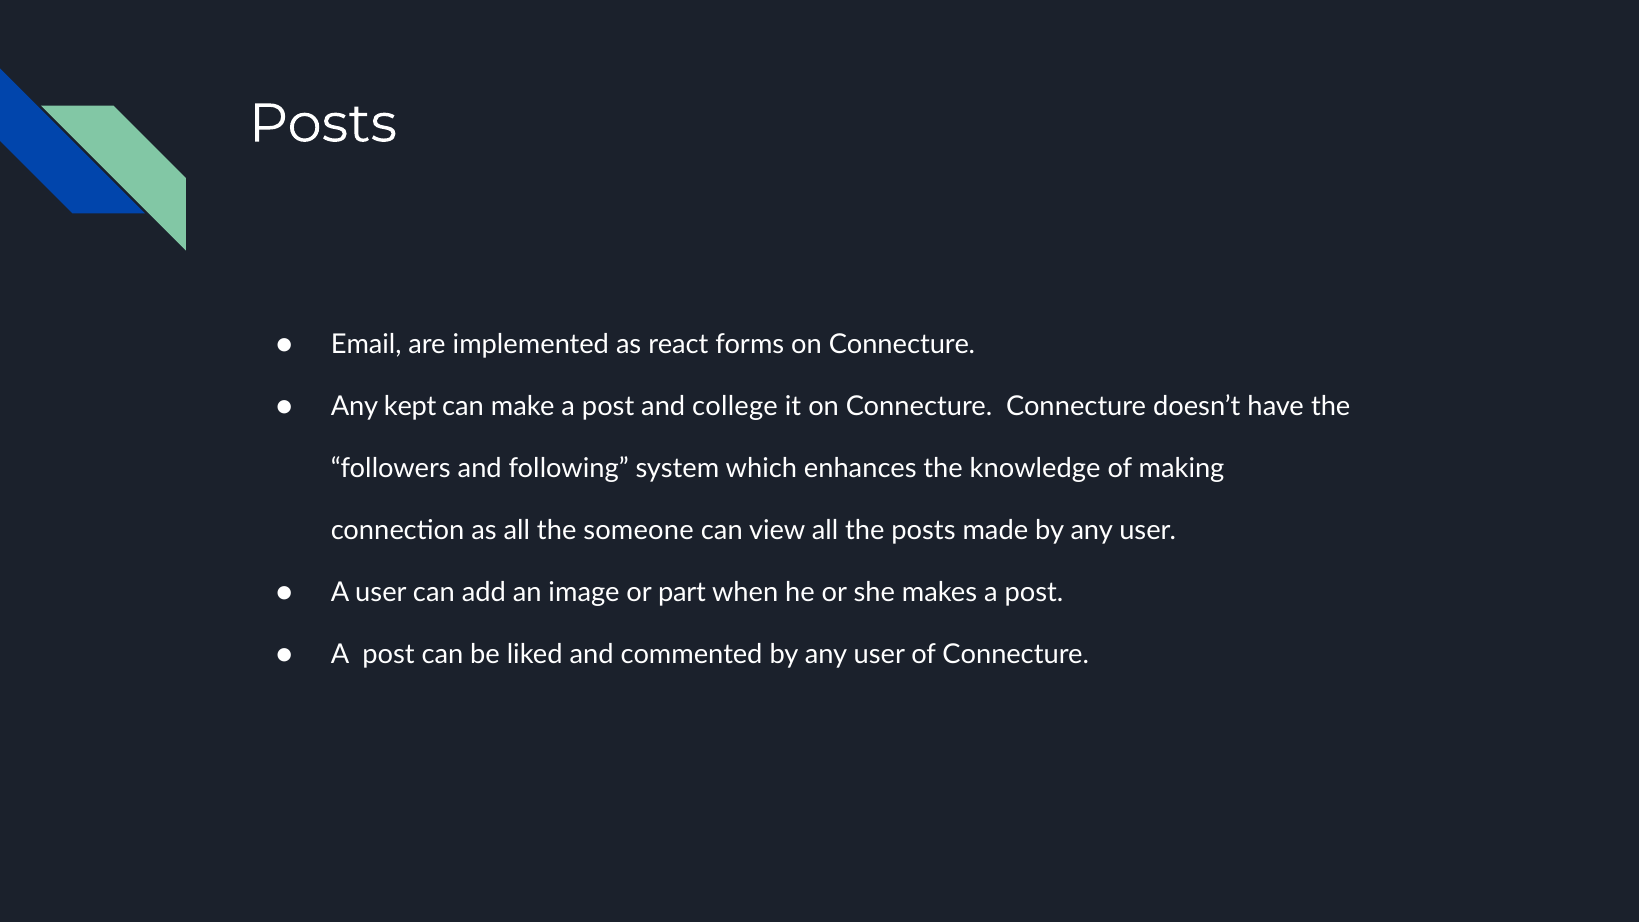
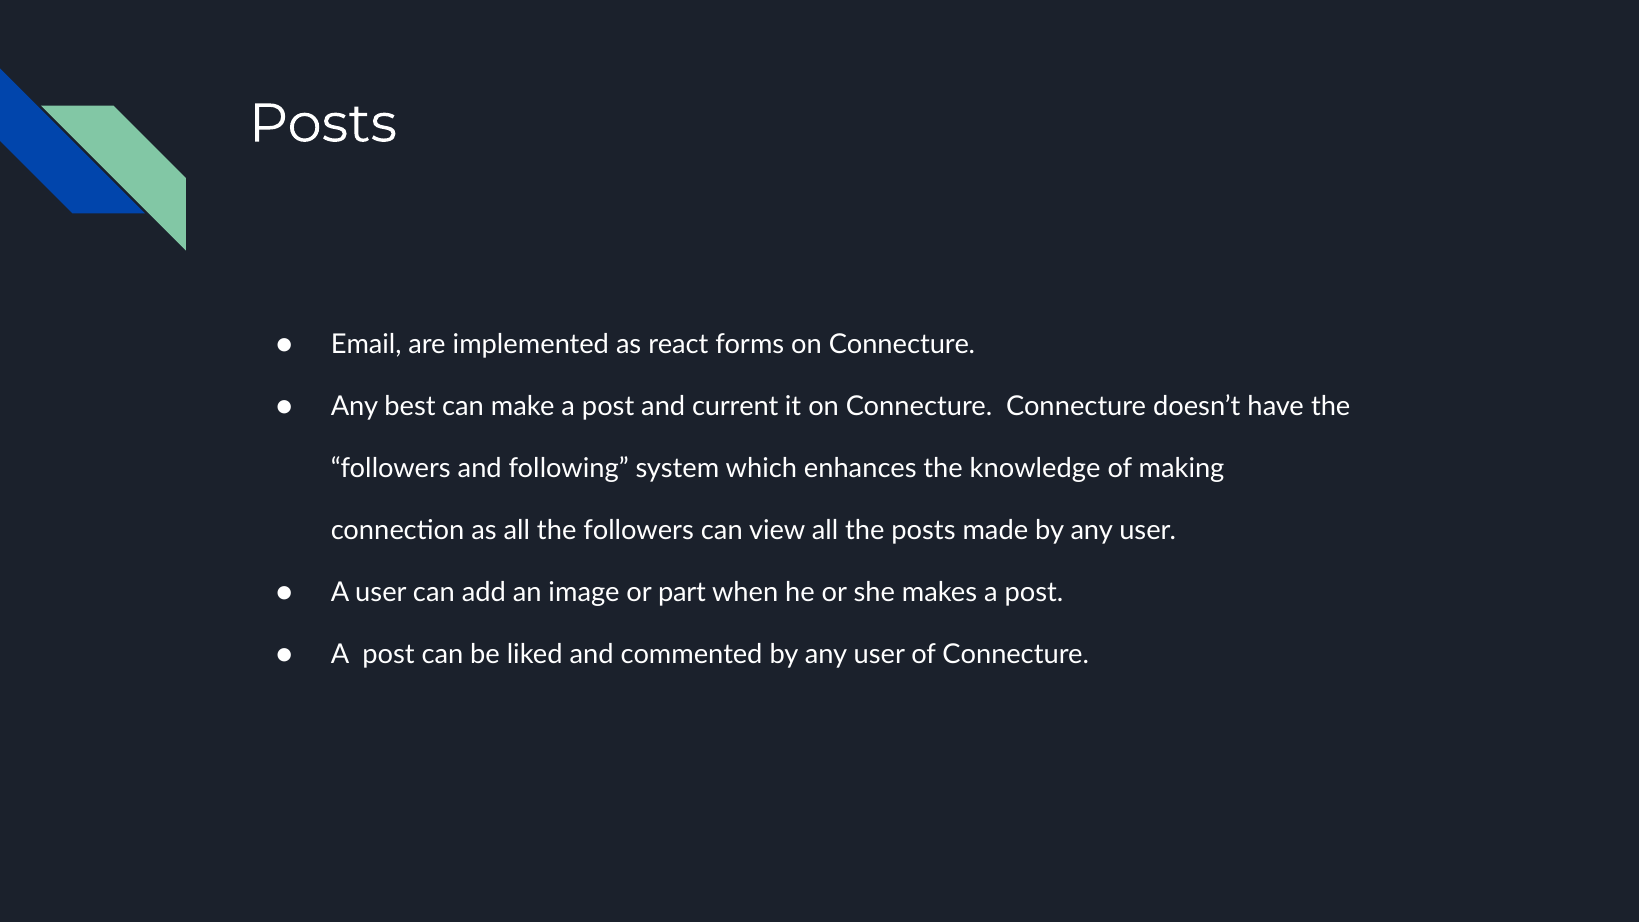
kept: kept -> best (410, 407)
college: college -> current (735, 407)
all the someone: someone -> followers (639, 531)
